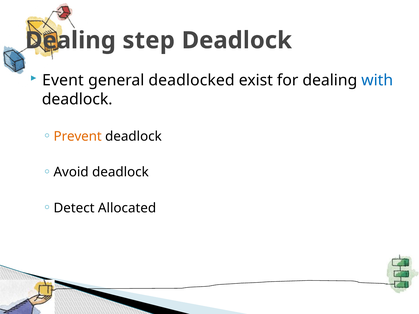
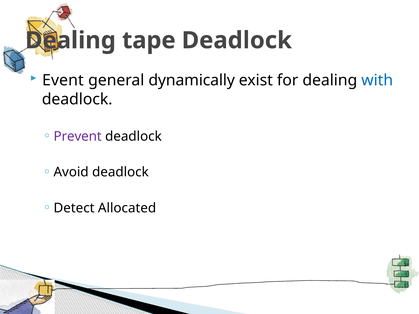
step: step -> tape (149, 40)
deadlocked: deadlocked -> dynamically (192, 80)
Prevent colour: orange -> purple (78, 136)
